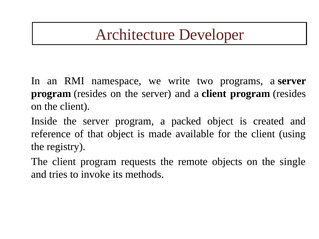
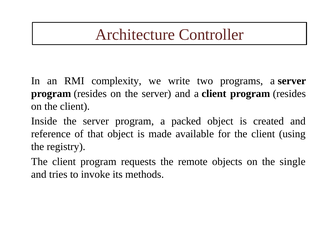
Developer: Developer -> Controller (211, 35)
namespace: namespace -> complexity (116, 81)
